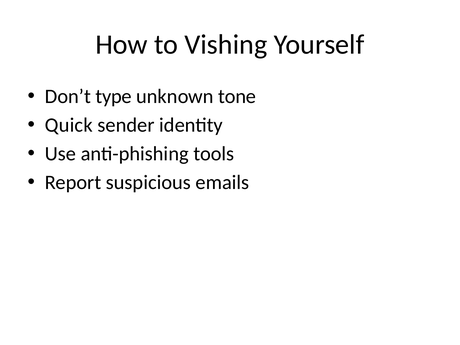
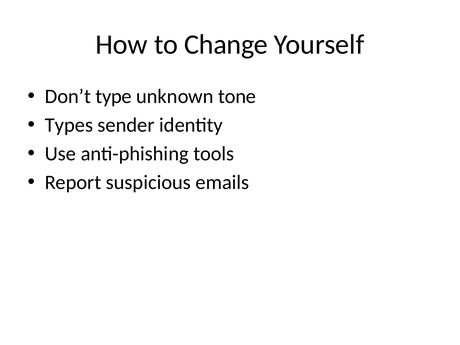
Vishing: Vishing -> Change (226, 45)
Quick: Quick -> Types (69, 125)
